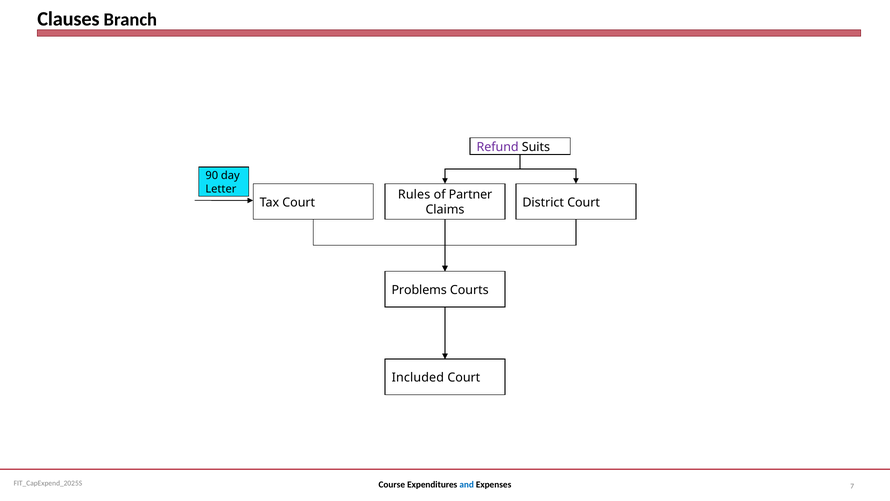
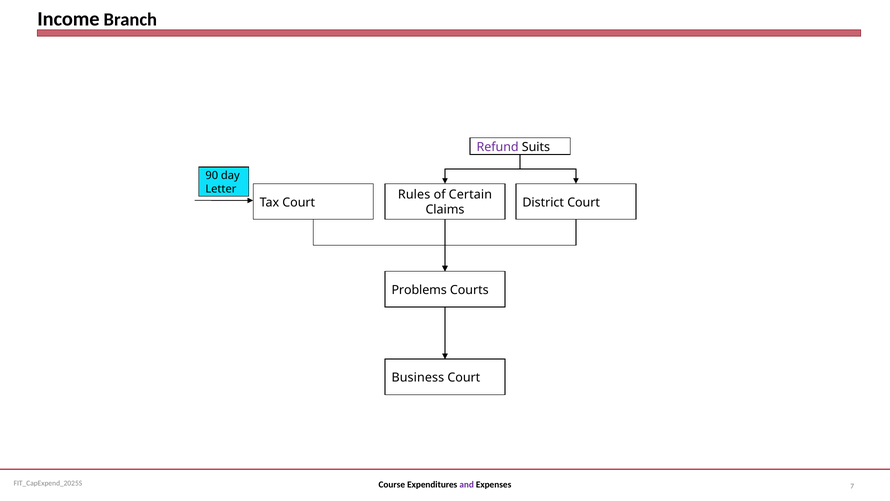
Clauses: Clauses -> Income (68, 19)
Partner: Partner -> Certain (470, 195)
Included: Included -> Business (418, 377)
and colour: blue -> purple (467, 484)
